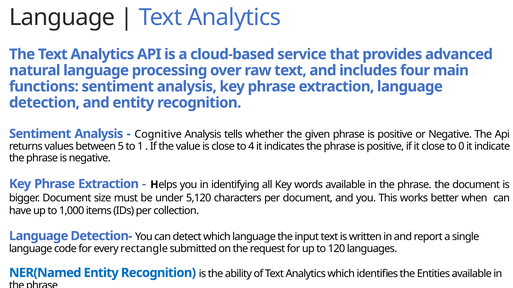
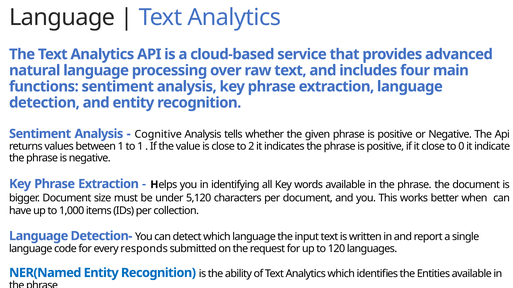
between 5: 5 -> 1 (121, 147)
4: 4 -> 2 (251, 147)
rectangle: rectangle -> responds (144, 249)
